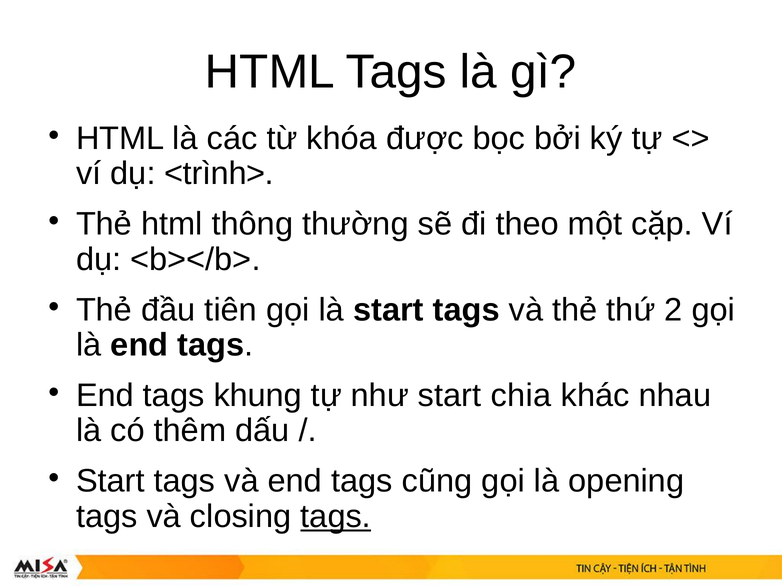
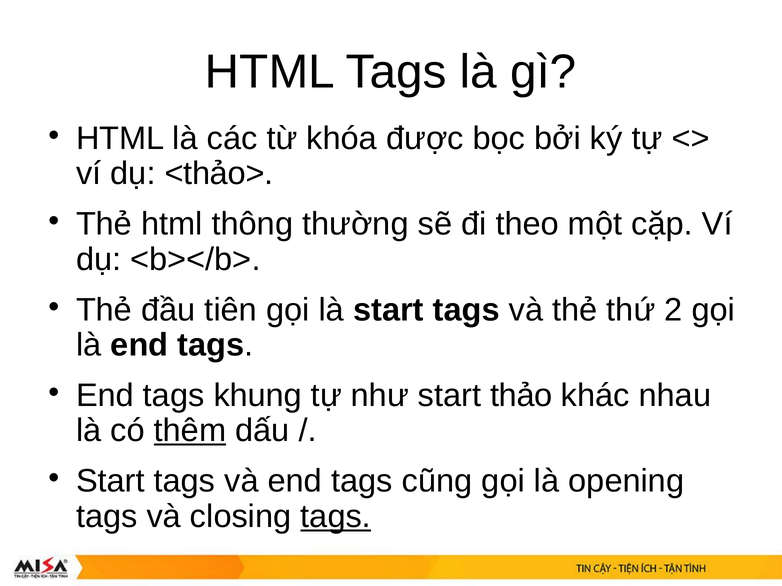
<trình>: <trình> -> <thảo> (219, 174)
chia: chia -> thảo (521, 396)
thêm underline: none -> present (190, 431)
